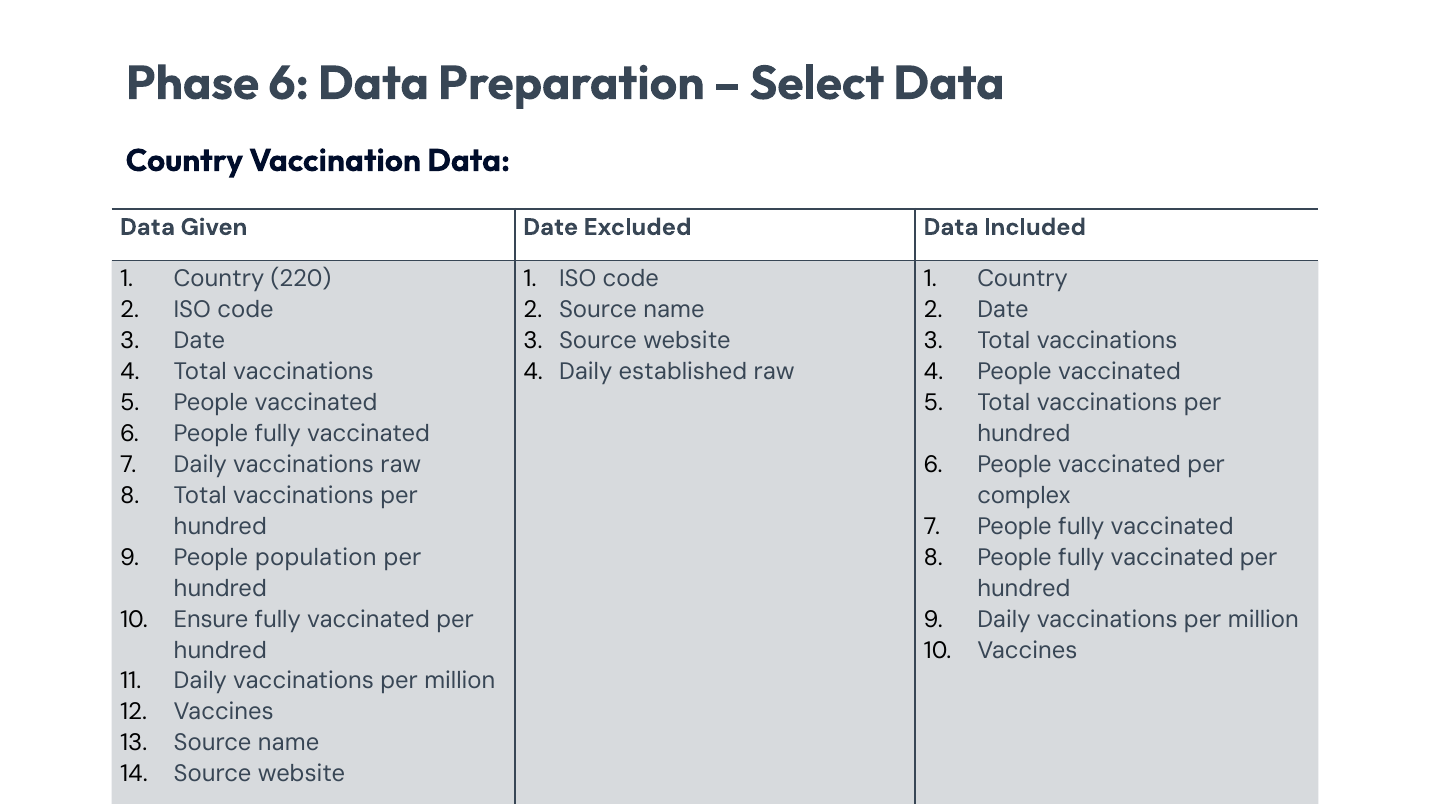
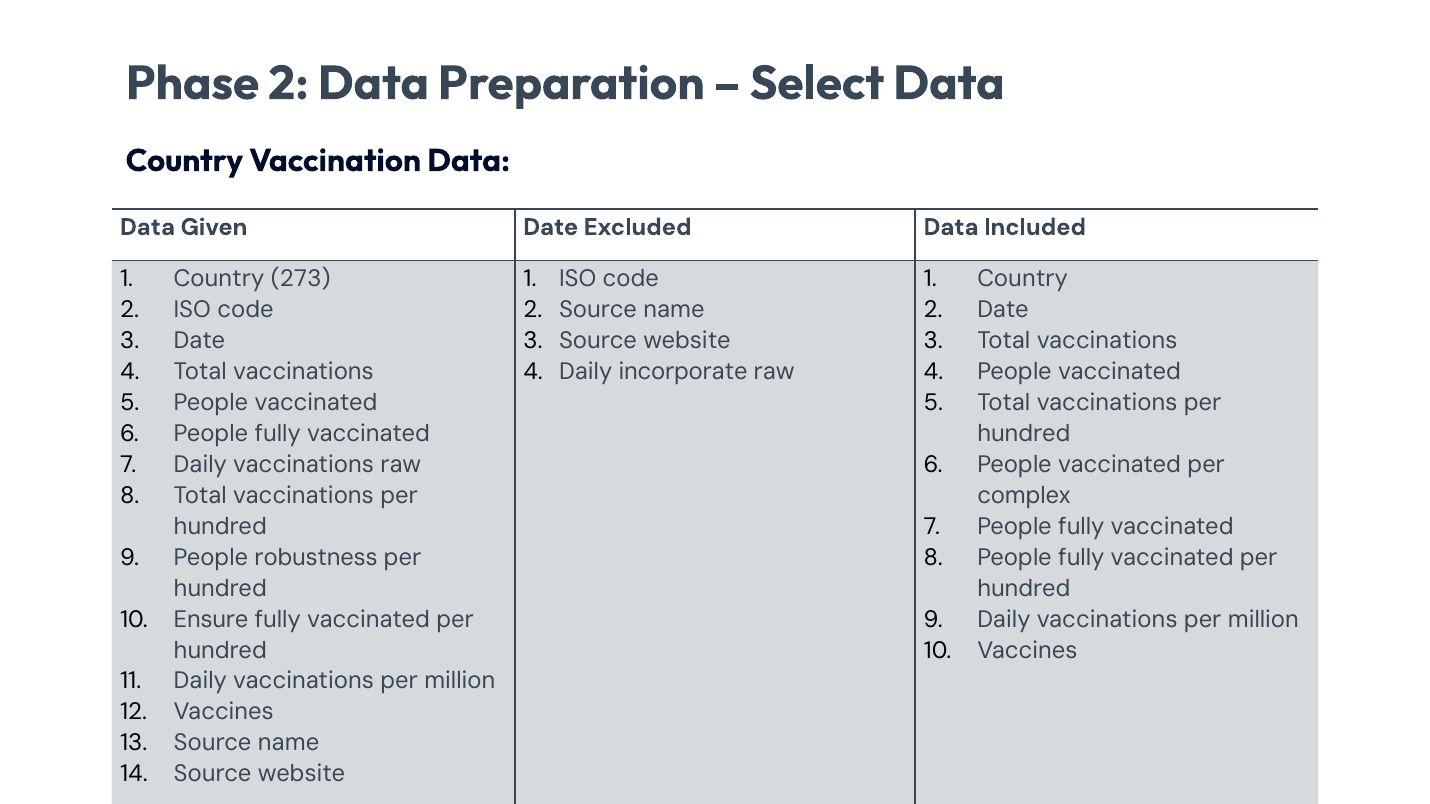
Phase 6: 6 -> 2 (289, 83)
220: 220 -> 273 (301, 279)
established: established -> incorporate (683, 372)
population: population -> robustness (316, 558)
